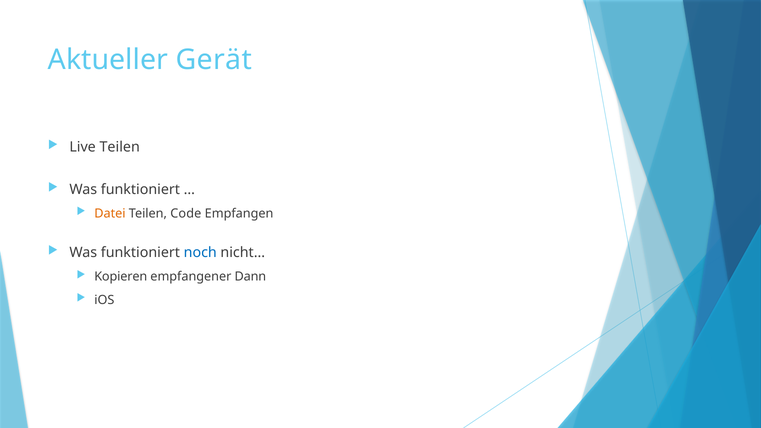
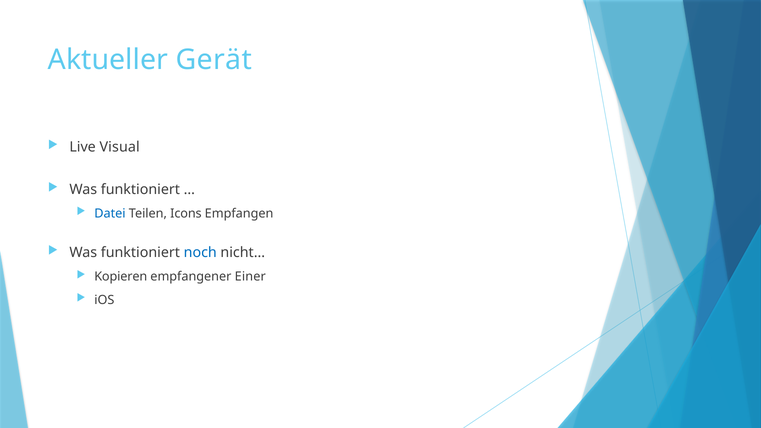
Live Teilen: Teilen -> Visual (120, 147)
Datei colour: orange -> blue (110, 213)
Code: Code -> Icons (186, 213)
Dann: Dann -> Einer (250, 277)
